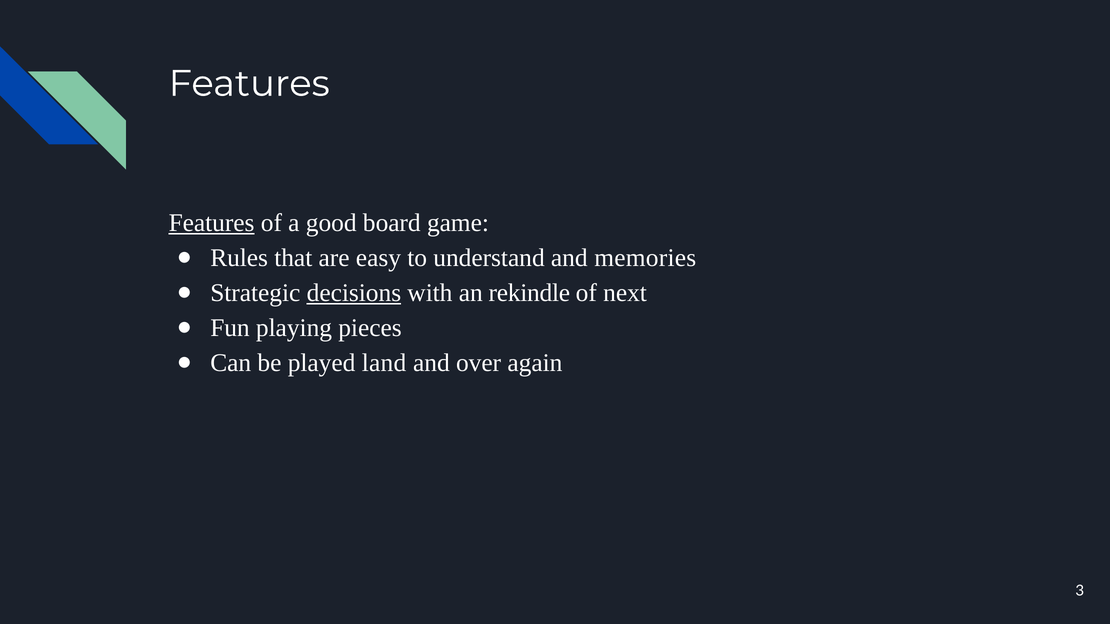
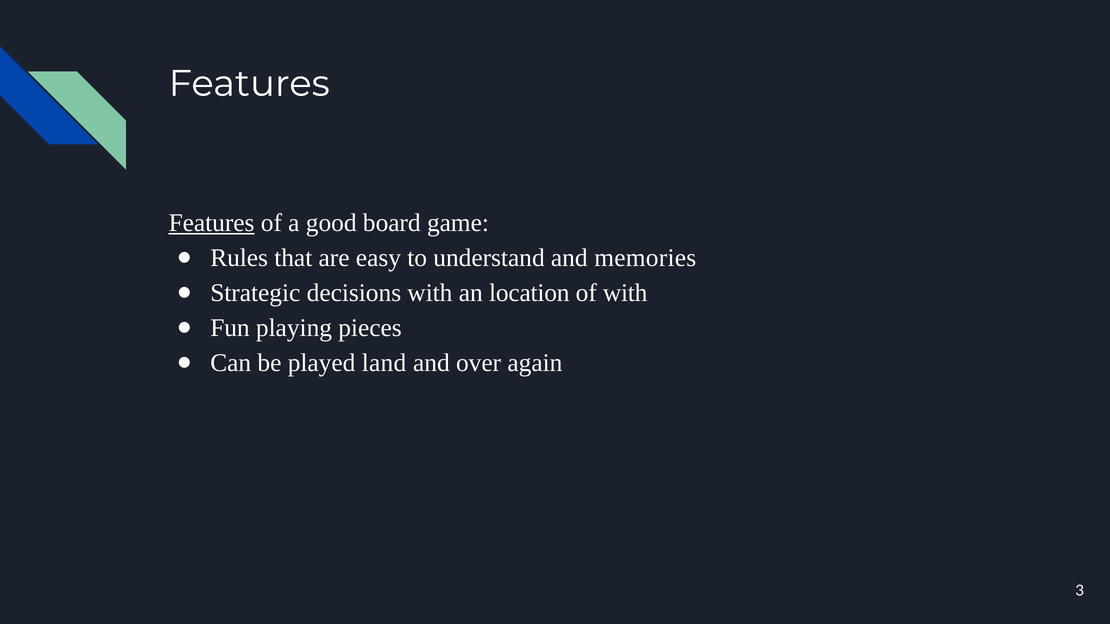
decisions underline: present -> none (354, 293)
rekindle: rekindle -> location (529, 293)
of next: next -> with (625, 293)
